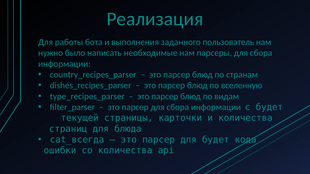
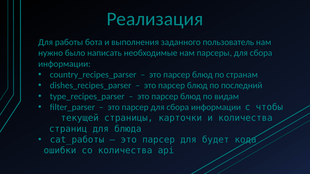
вселенную: вселенную -> последний (242, 86)
с будет: будет -> чтобы (269, 107)
cat_всегда: cat_всегда -> cat_работы (77, 140)
